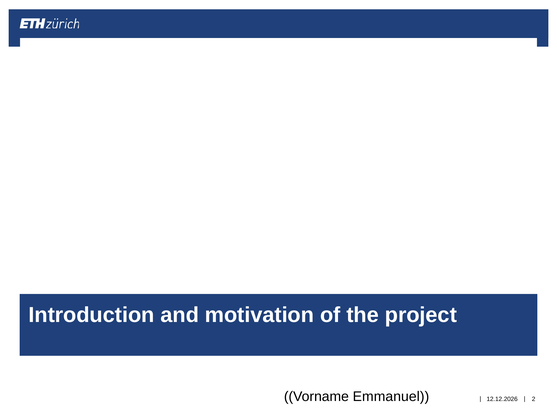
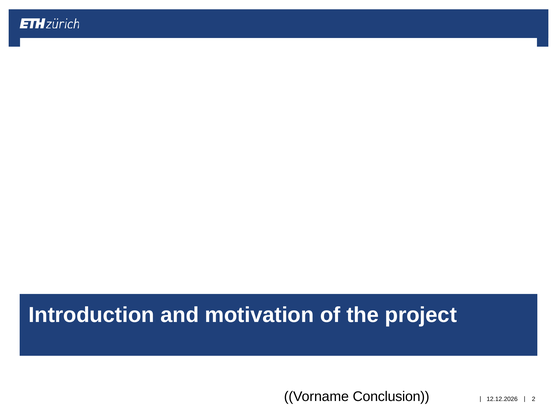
Emmanuel: Emmanuel -> Conclusion (391, 396)
